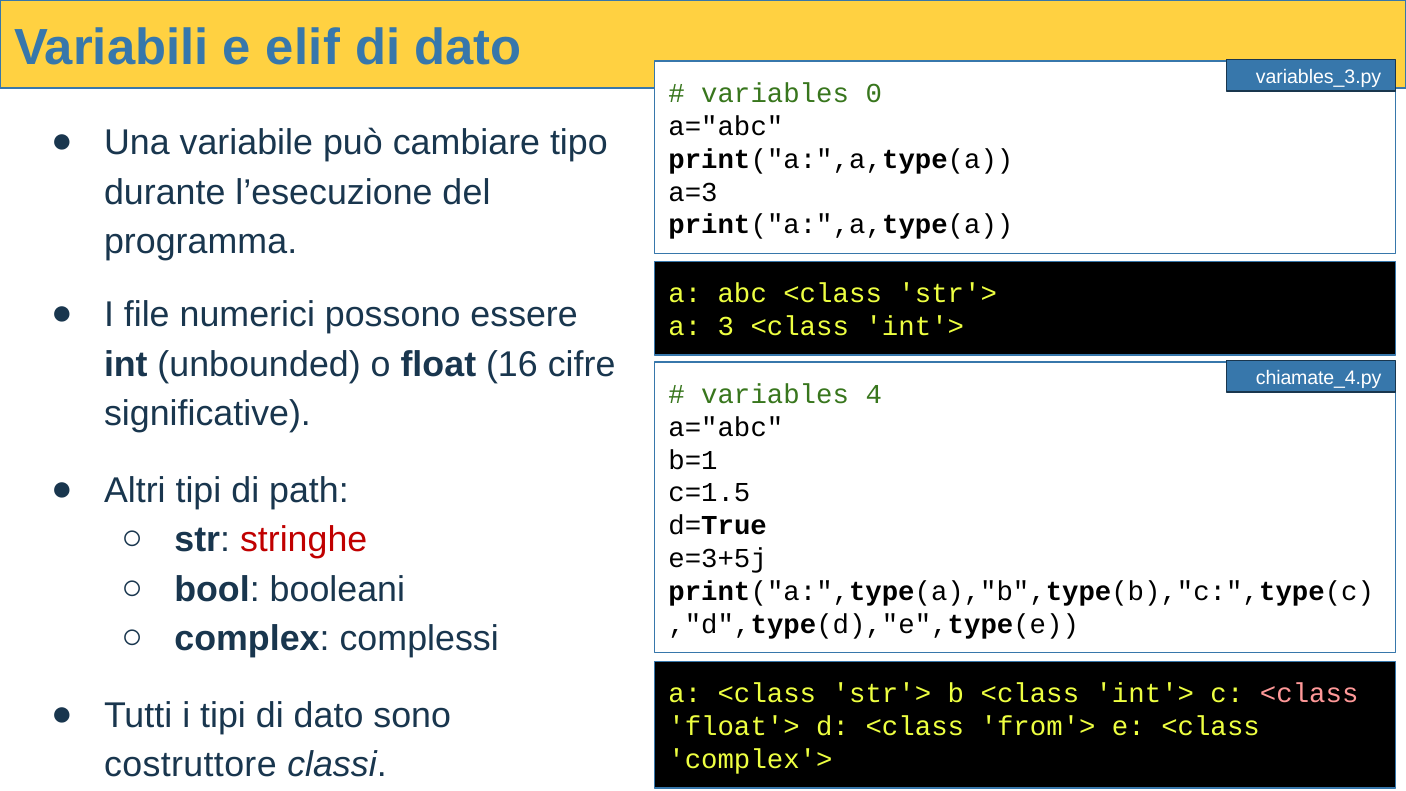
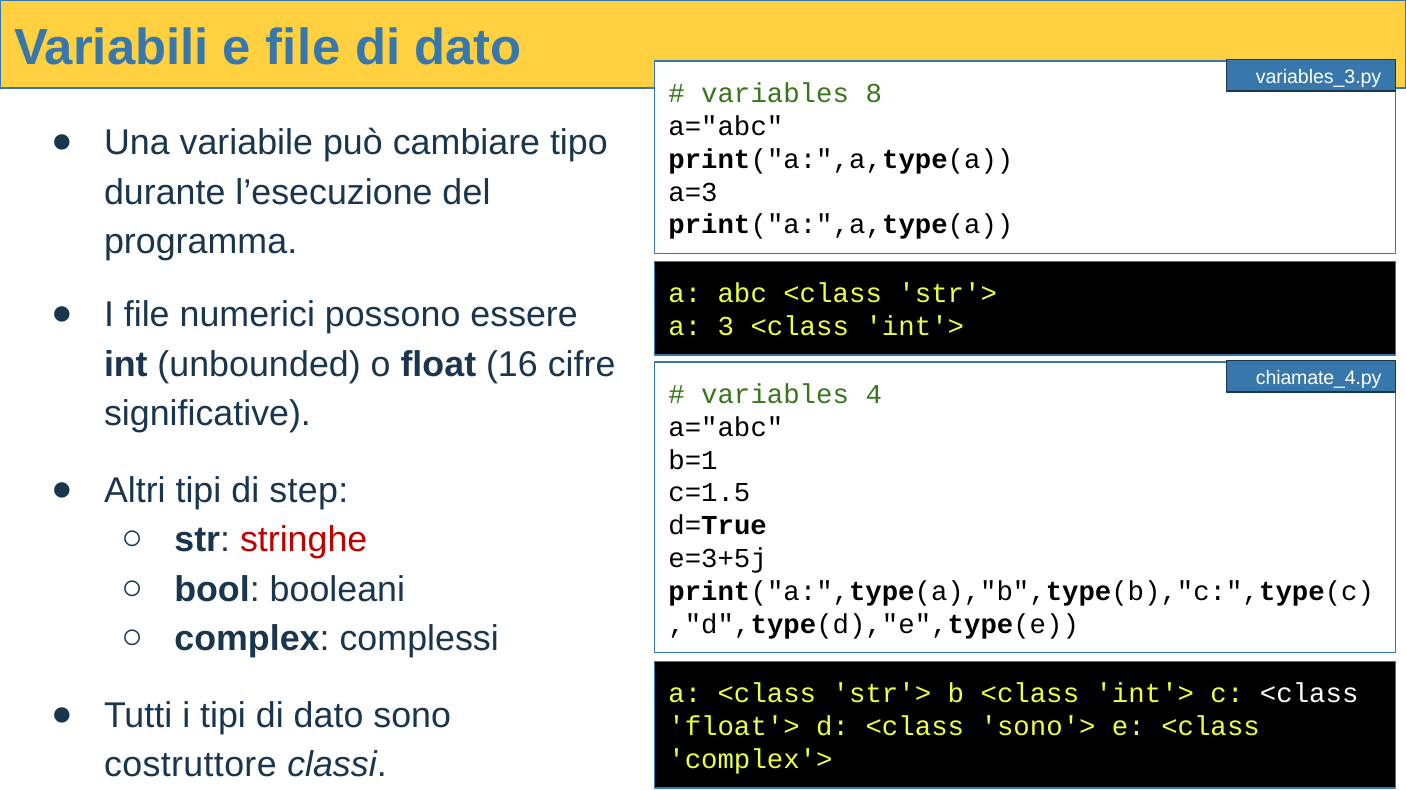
e elif: elif -> file (303, 48)
0: 0 -> 8 (874, 94)
path: path -> step (309, 491)
<class colour: pink -> white (1309, 694)
from'>: from'> -> sono'> (1038, 727)
